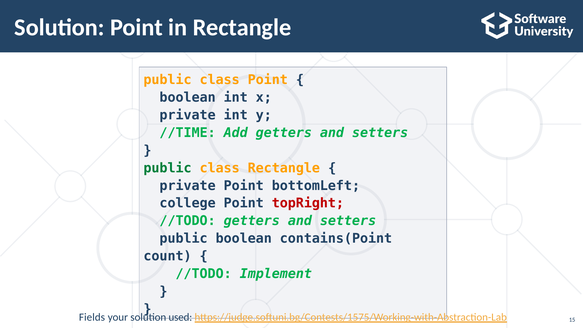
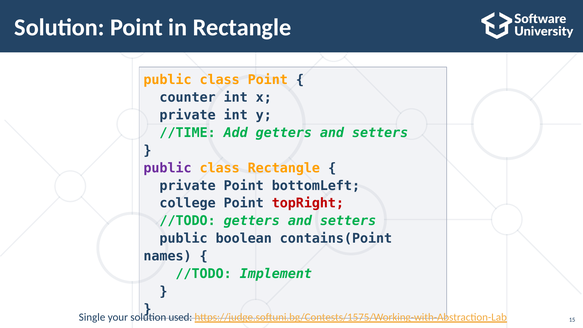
boolean: boolean -> counter (188, 97)
public colour: green -> purple (168, 168)
count: count -> names (168, 256)
Fields: Fields -> Single (92, 317)
